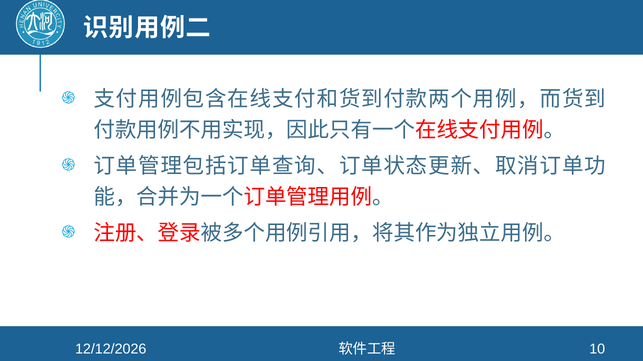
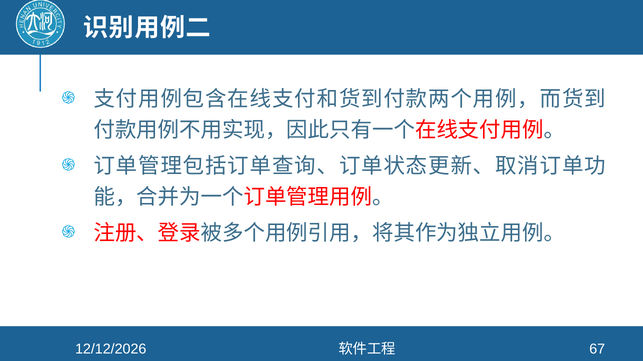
10: 10 -> 67 (597, 349)
